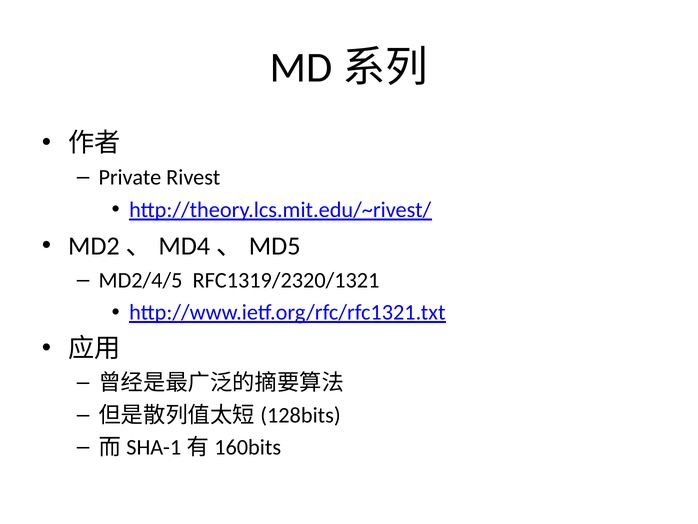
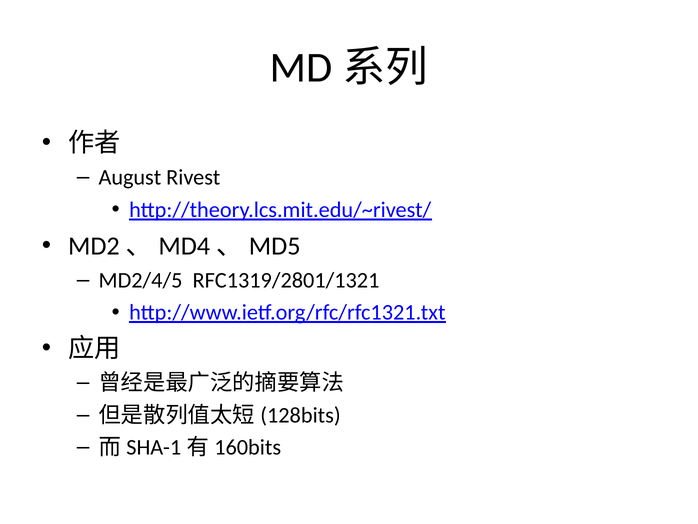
Private: Private -> August (130, 177)
RFC1319/2320/1321: RFC1319/2320/1321 -> RFC1319/2801/1321 (286, 280)
